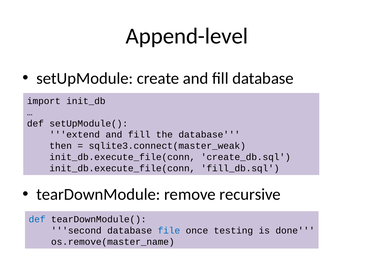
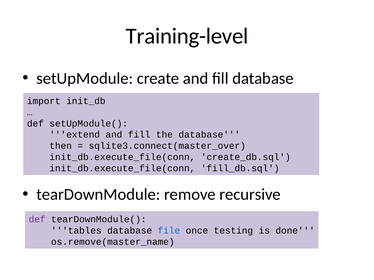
Append-level: Append-level -> Training-level (187, 36)
sqlite3.connect(master_weak: sqlite3.connect(master_weak -> sqlite3.connect(master_over (167, 146)
def colour: blue -> purple (37, 220)
second: second -> tables (76, 231)
